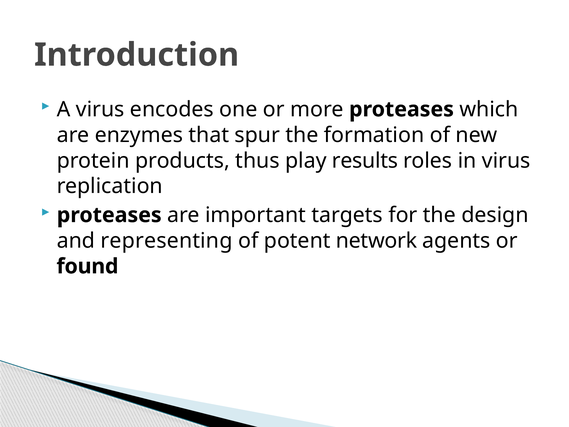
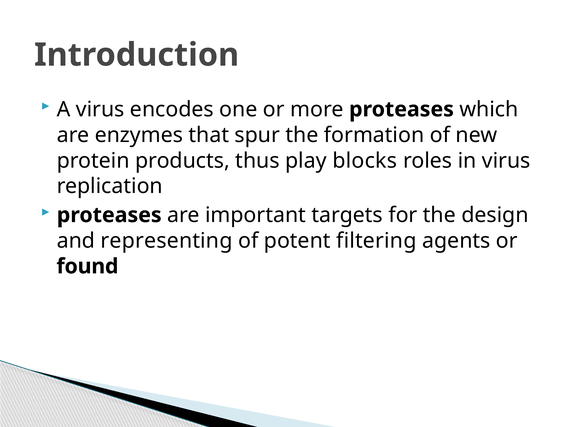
results: results -> blocks (365, 161)
network: network -> filtering (376, 241)
